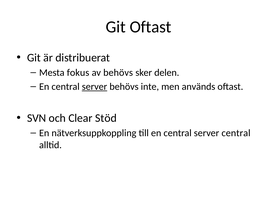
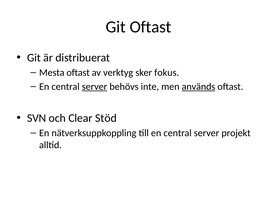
Mesta fokus: fokus -> oftast (78, 72)
av behövs: behövs -> verktyg (118, 72)
delen: delen -> fokus (167, 72)
används underline: none -> present (198, 86)
server central: central -> projekt (236, 133)
